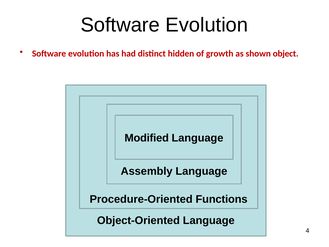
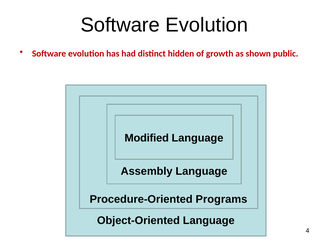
object: object -> public (286, 53)
Functions: Functions -> Programs (221, 199)
